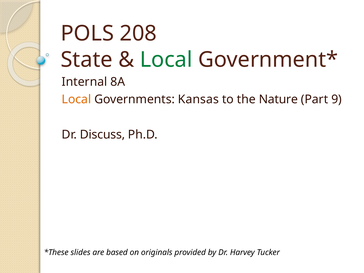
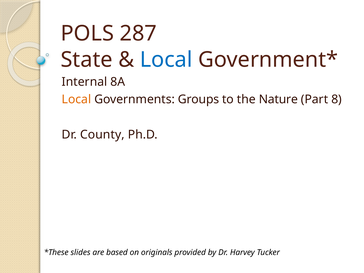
208: 208 -> 287 (138, 34)
Local colour: green -> blue (166, 60)
Kansas: Kansas -> Groups (199, 99)
9: 9 -> 8 (337, 99)
Discuss: Discuss -> County (102, 135)
